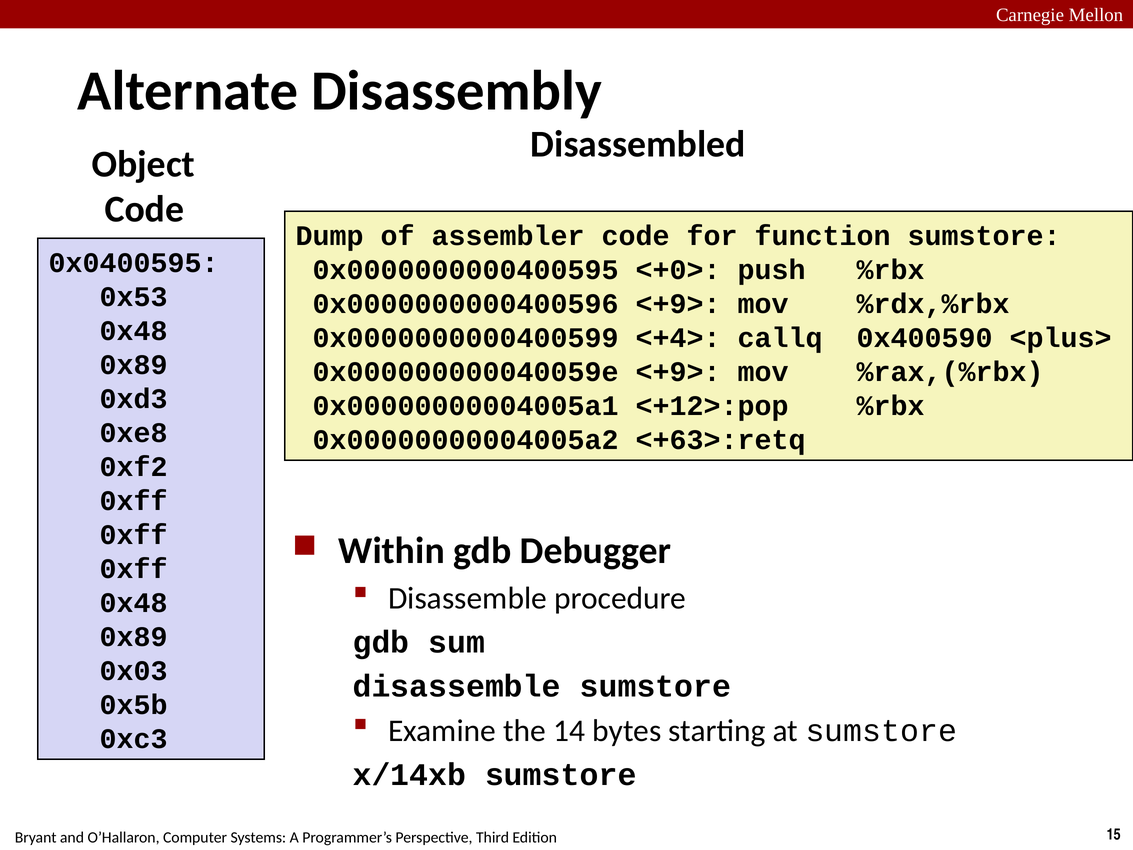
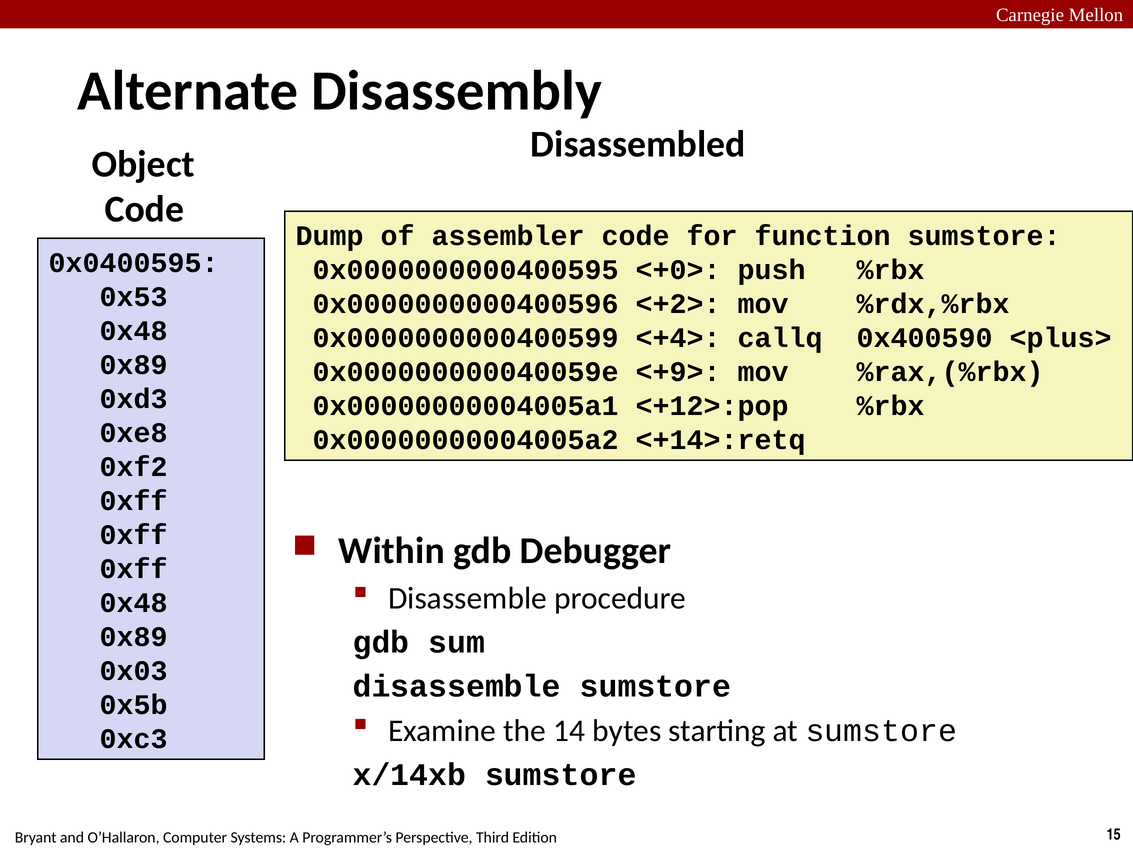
0x0000000000400596 <+9>: <+9> -> <+2> (678, 304)
<+63>:retq: <+63>:retq -> <+14>:retq (721, 440)
